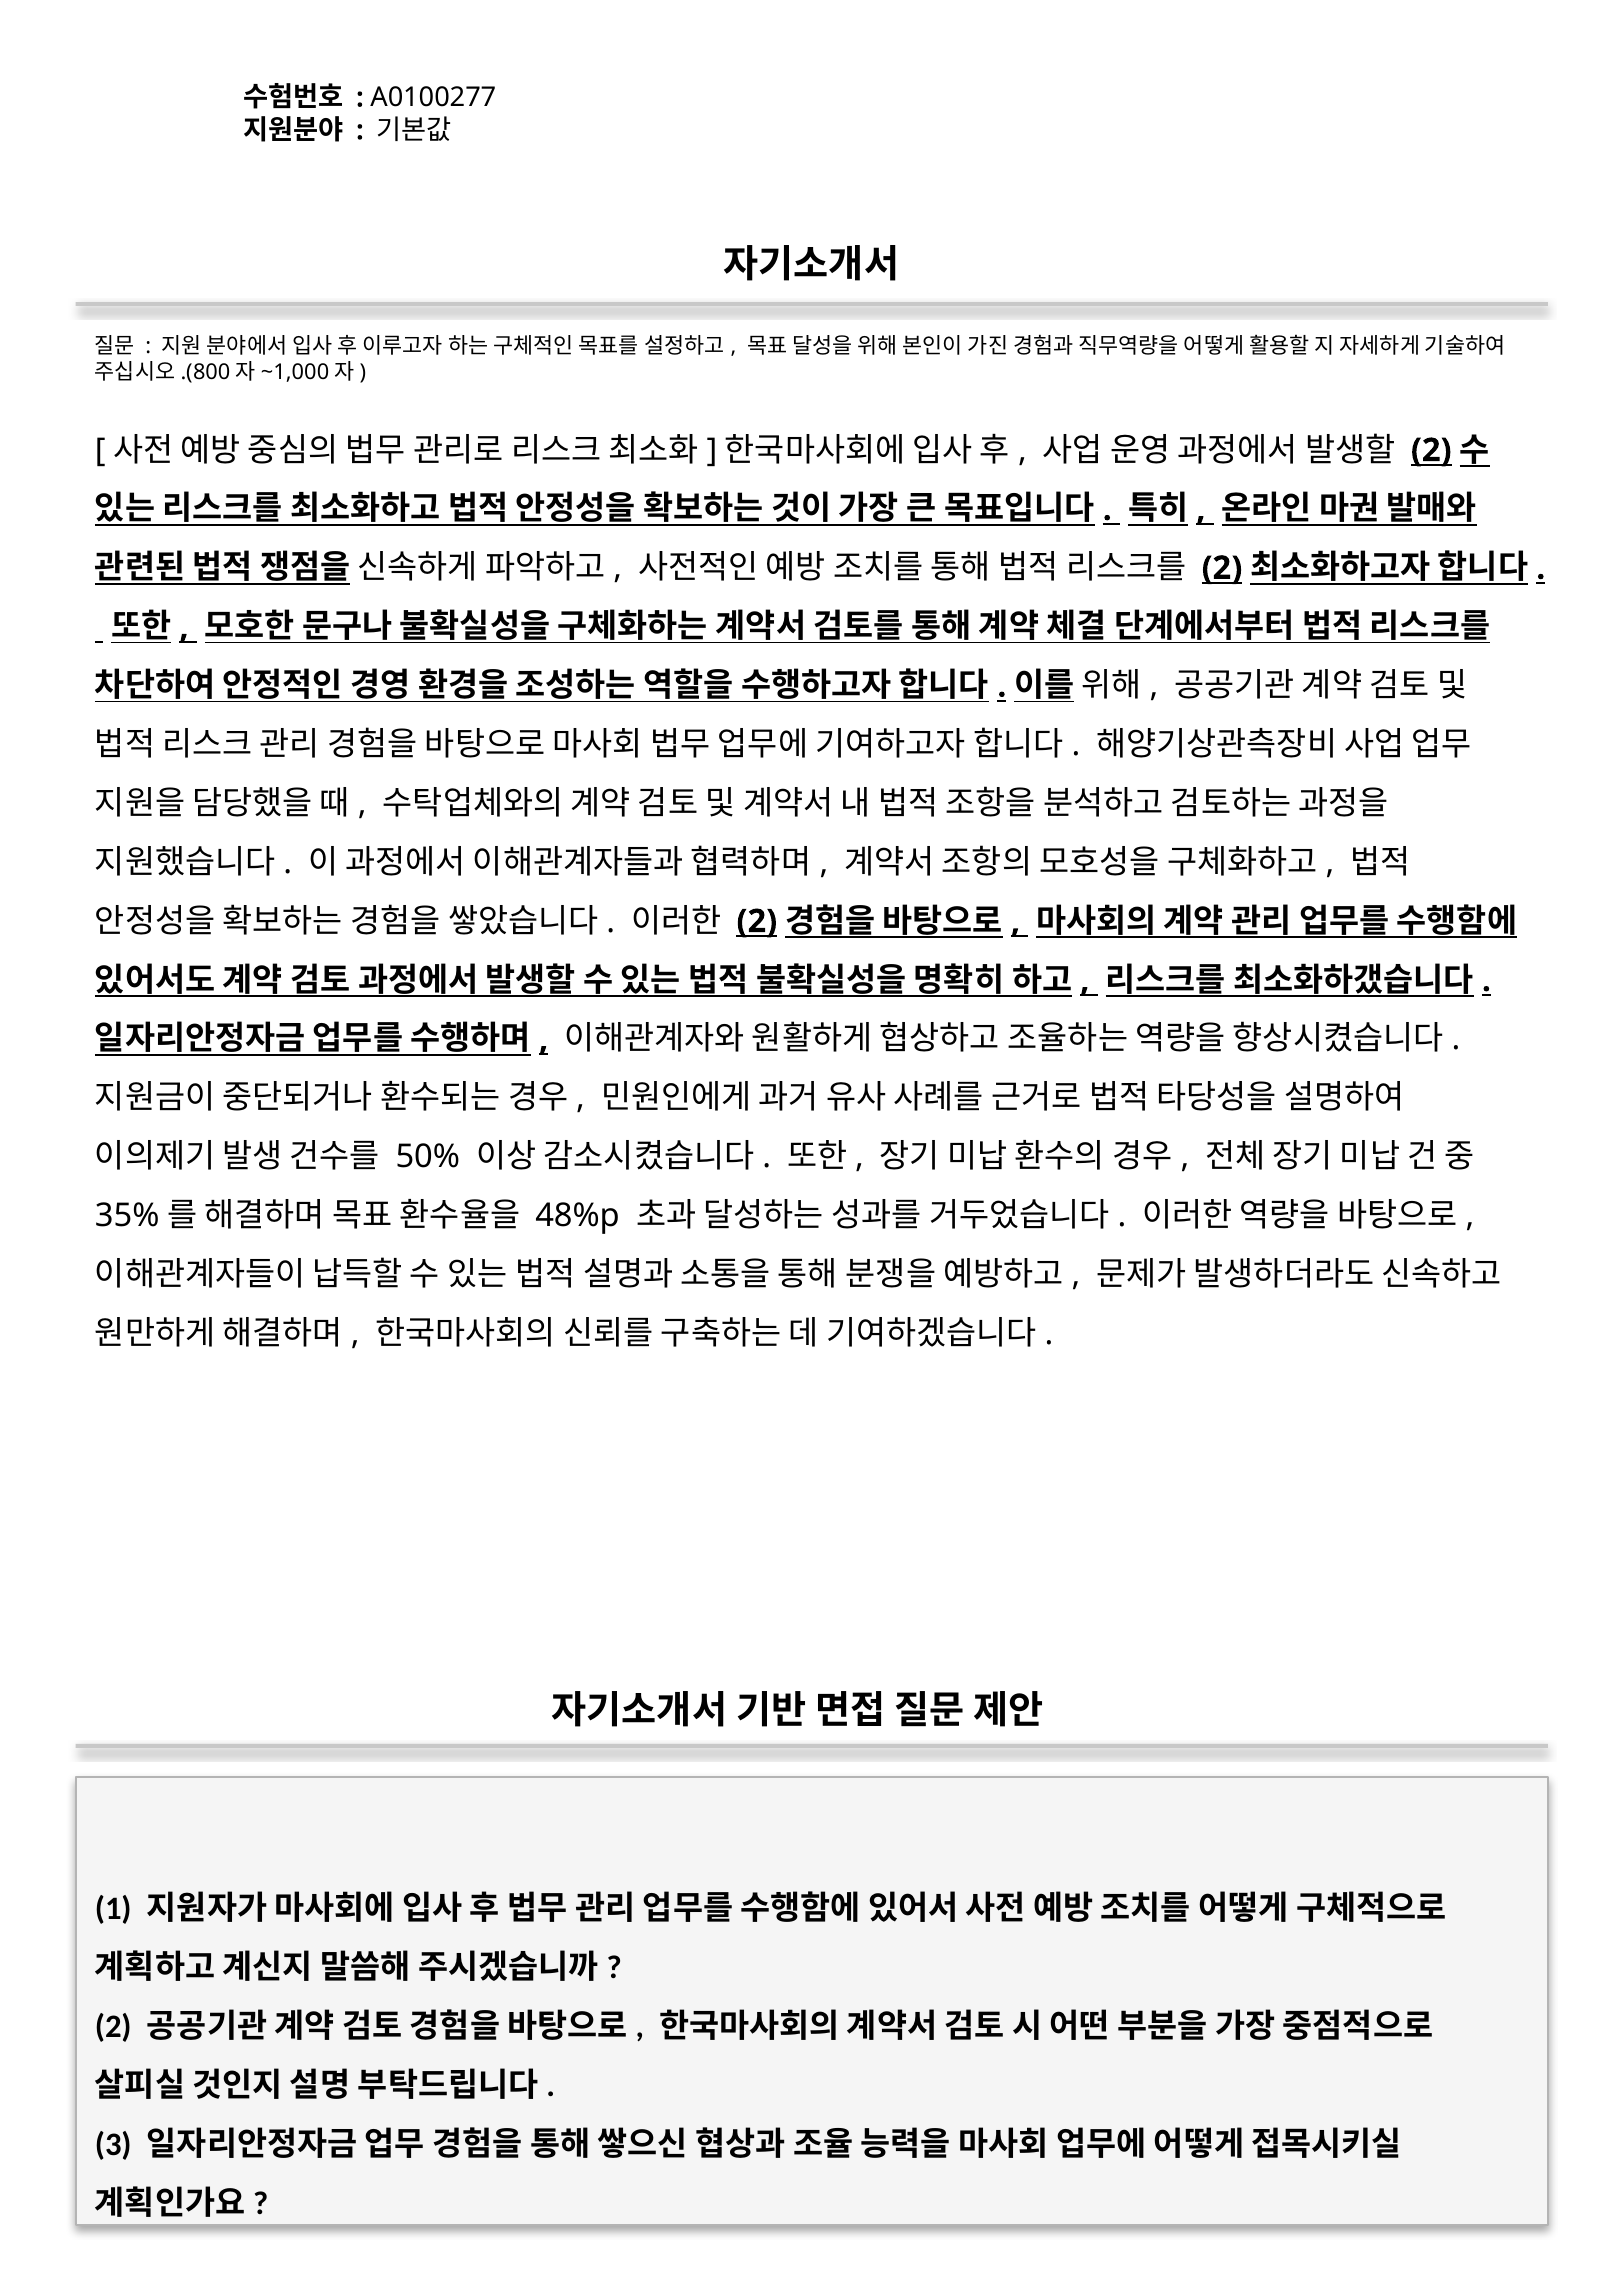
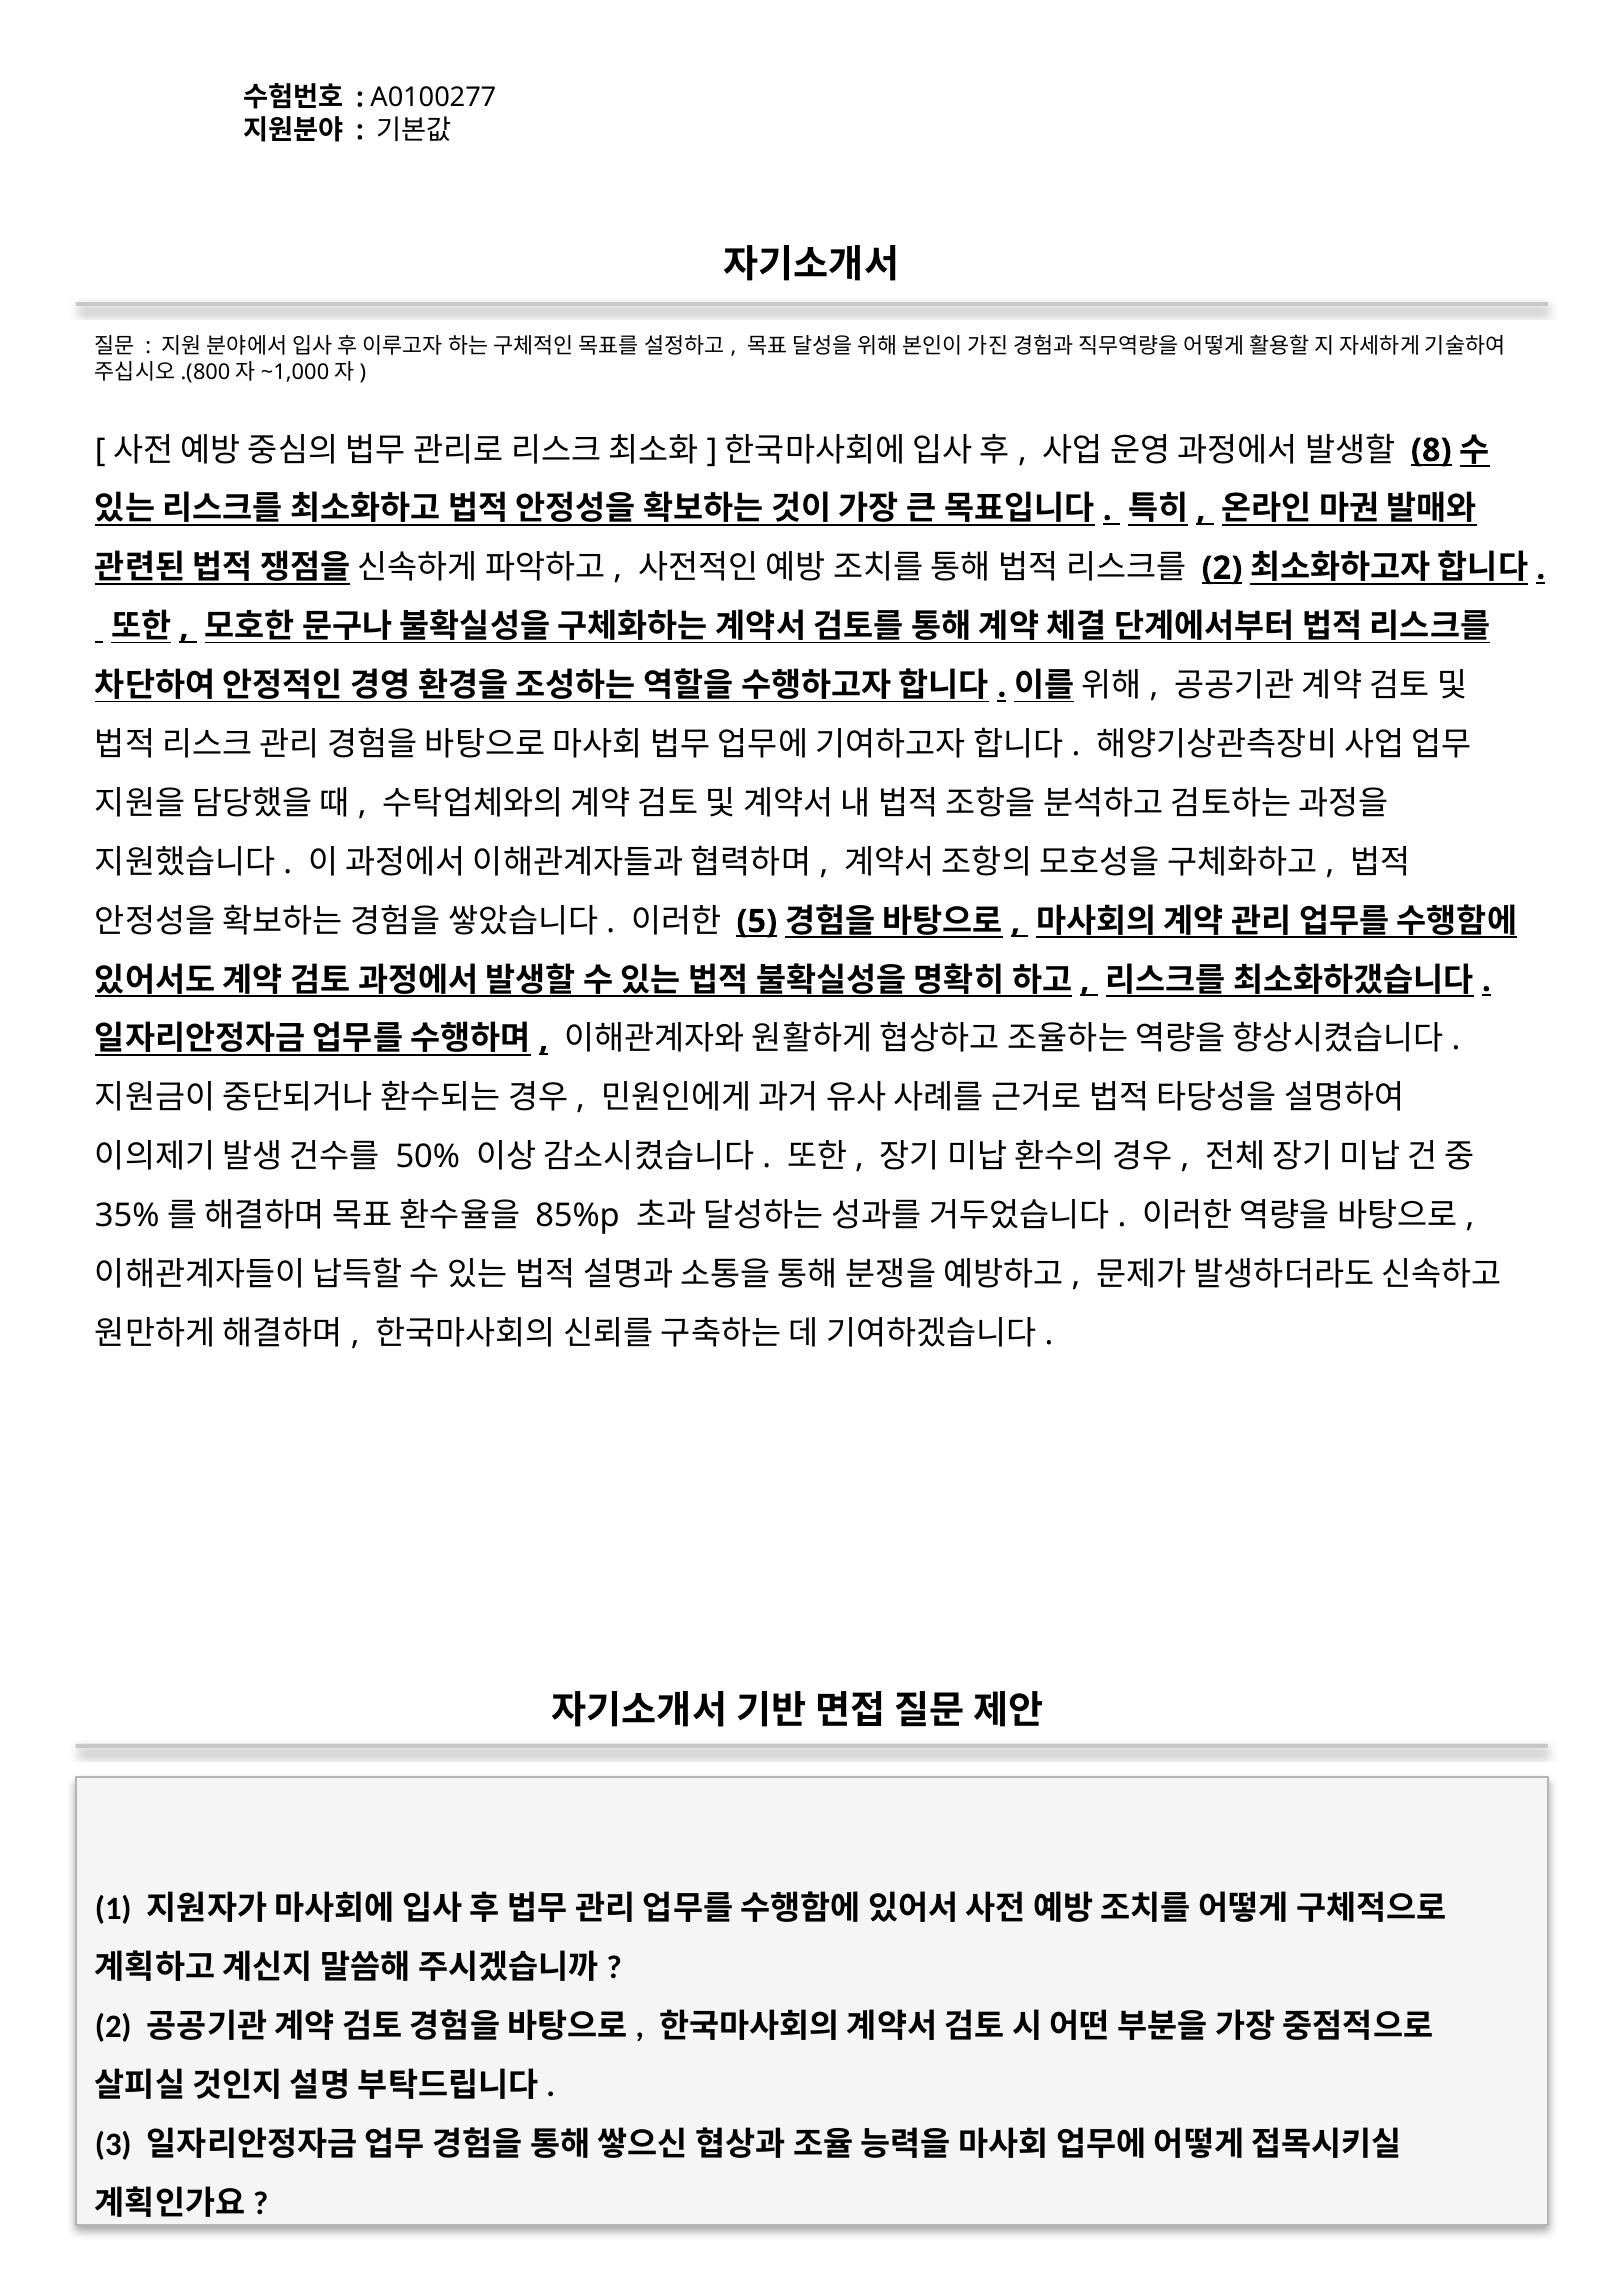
2: 2 -> 8 (1431, 450)
2: 2 -> 5 (757, 922)
48%p: 48%p -> 85%p (578, 1216)
